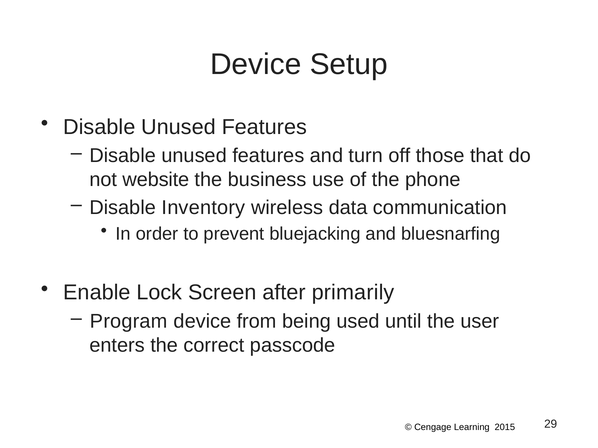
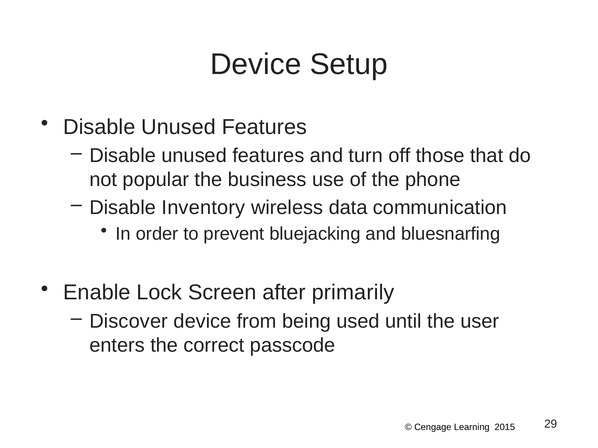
website: website -> popular (156, 180)
Program: Program -> Discover (129, 322)
